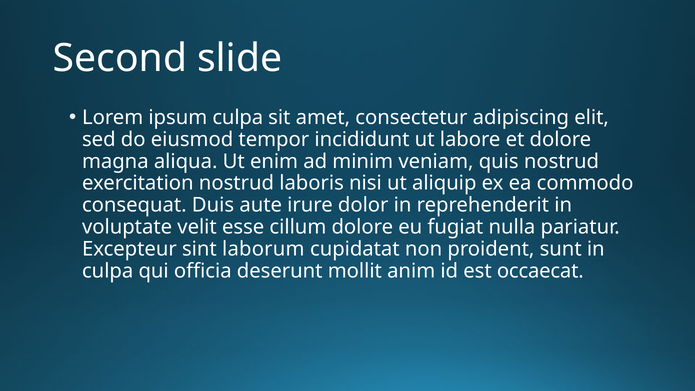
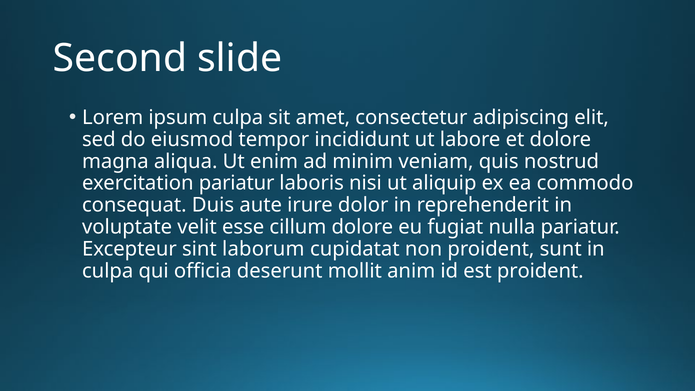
exercitation nostrud: nostrud -> pariatur (237, 183)
est occaecat: occaecat -> proident (540, 271)
